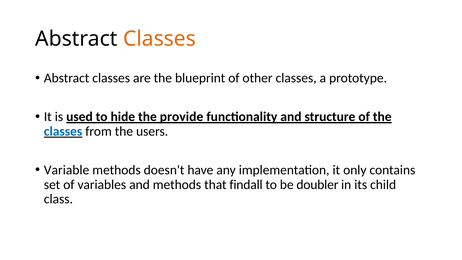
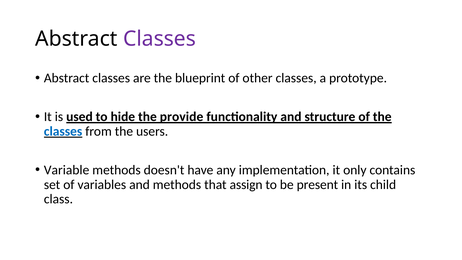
Classes colour: orange -> purple (160, 39)
findall: findall -> assign (246, 184)
doubler: doubler -> present (317, 184)
